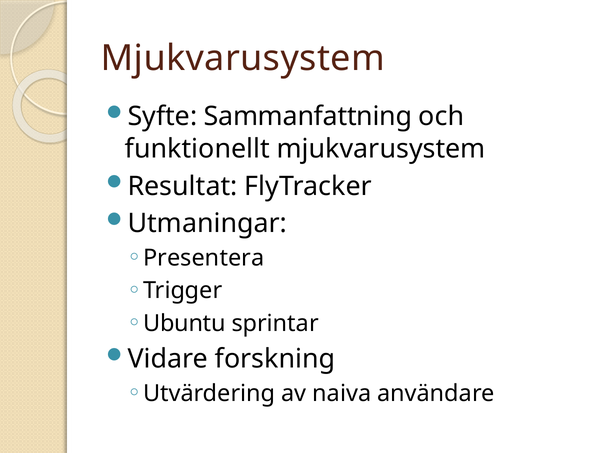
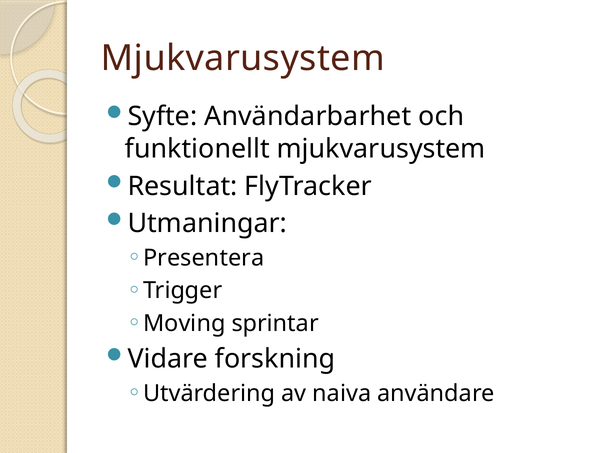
Sammanfattning: Sammanfattning -> Användarbarhet (308, 117)
Ubuntu: Ubuntu -> Moving (184, 323)
